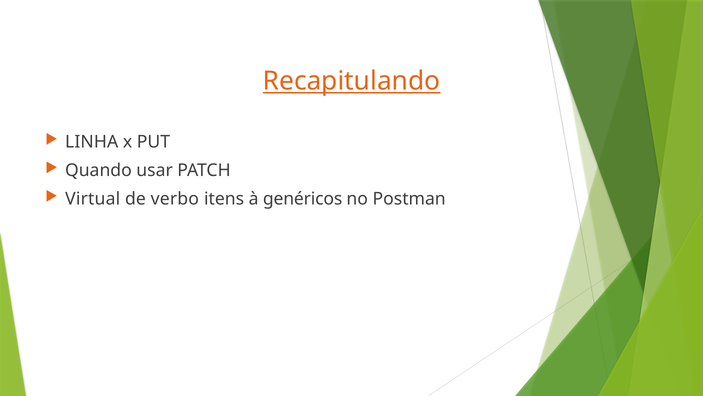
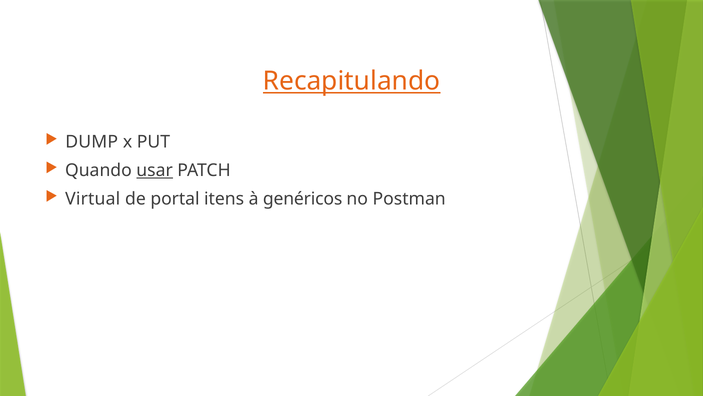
LINHA: LINHA -> DUMP (92, 142)
usar underline: none -> present (155, 170)
verbo: verbo -> portal (175, 199)
